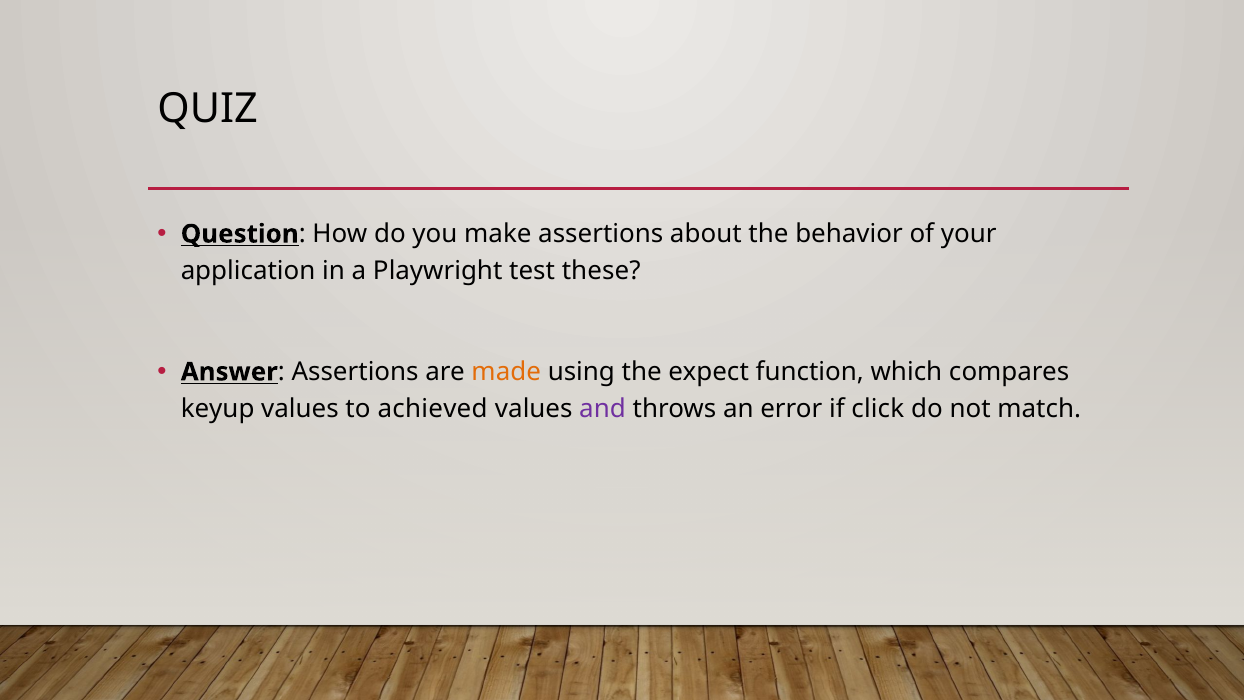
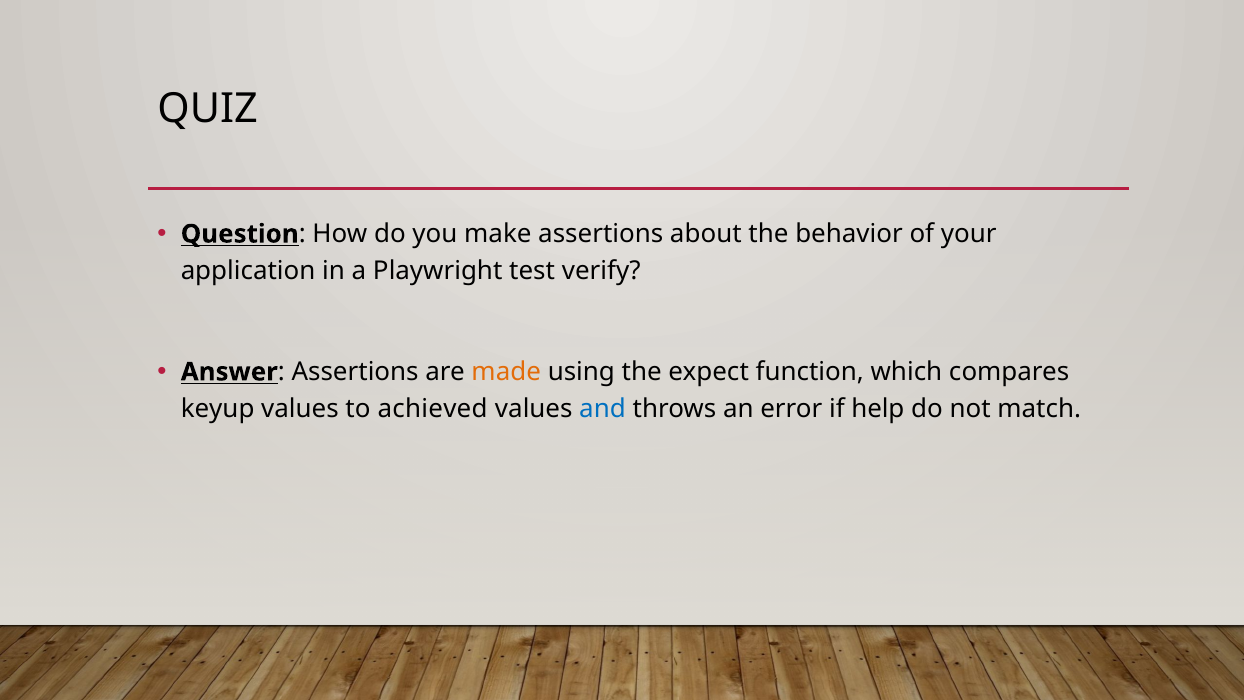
these: these -> verify (601, 271)
and colour: purple -> blue (603, 409)
click: click -> help (878, 409)
